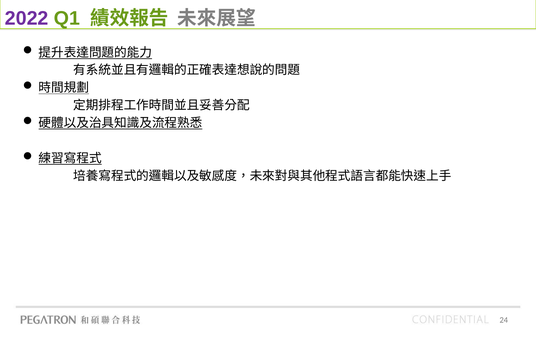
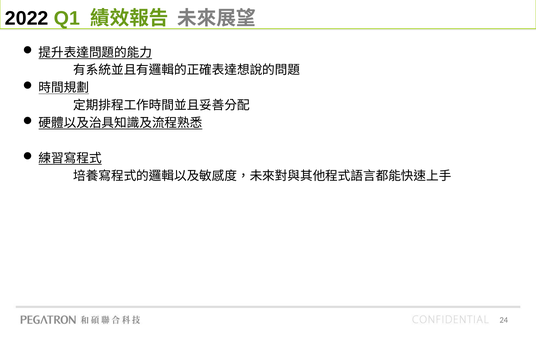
2022 colour: purple -> black (27, 18)
